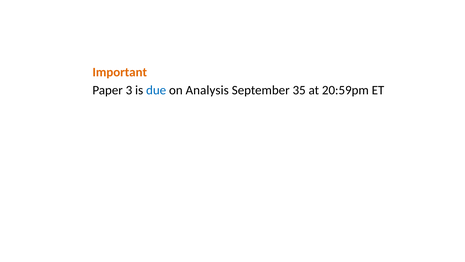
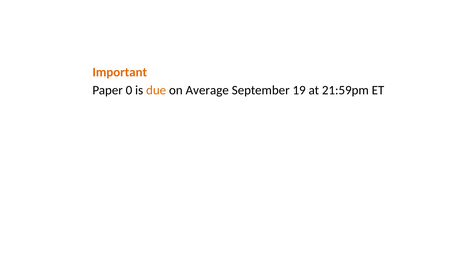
3: 3 -> 0 (129, 90)
due colour: blue -> orange (156, 90)
Analysis: Analysis -> Average (207, 90)
35: 35 -> 19 (299, 90)
20:59pm: 20:59pm -> 21:59pm (345, 90)
